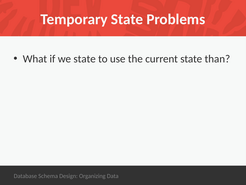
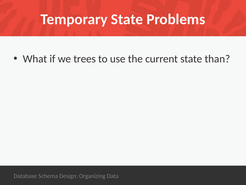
we state: state -> trees (85, 59)
